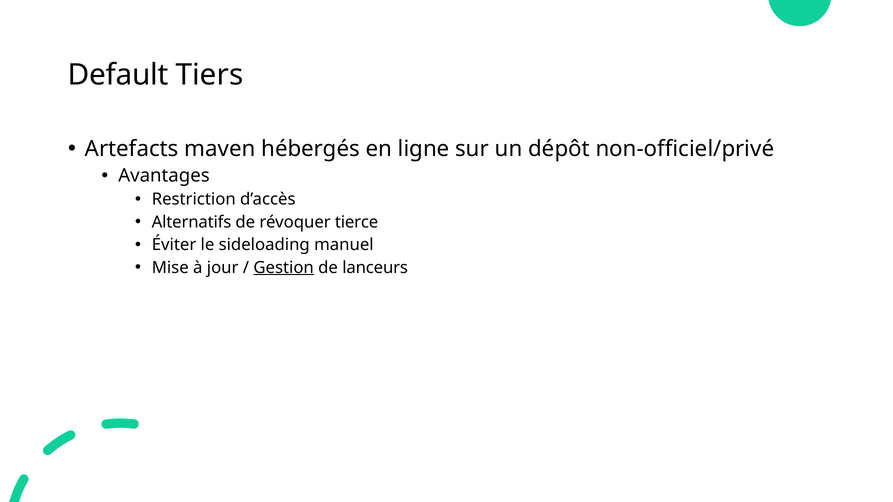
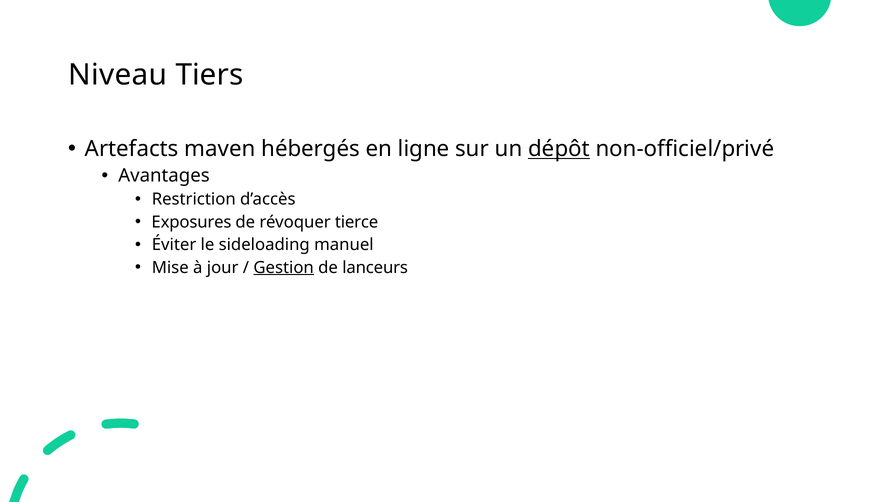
Default: Default -> Niveau (118, 75)
dépôt underline: none -> present (559, 149)
Alternatifs: Alternatifs -> Exposures (191, 222)
